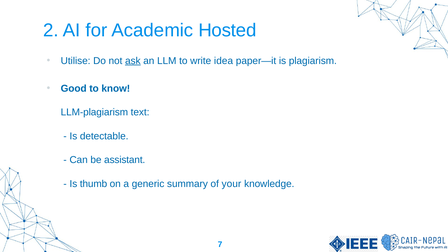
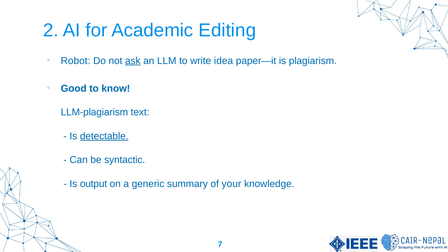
Hosted: Hosted -> Editing (227, 30)
Utilise: Utilise -> Robot (76, 61)
detectable underline: none -> present (104, 136)
assistant: assistant -> syntactic (125, 160)
thumb: thumb -> output (94, 184)
